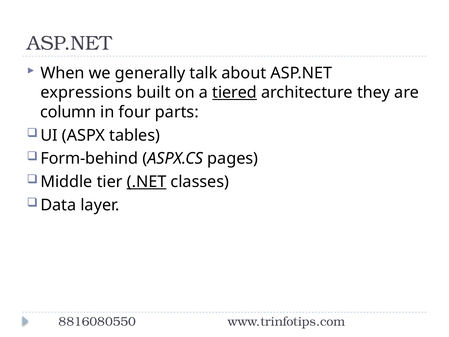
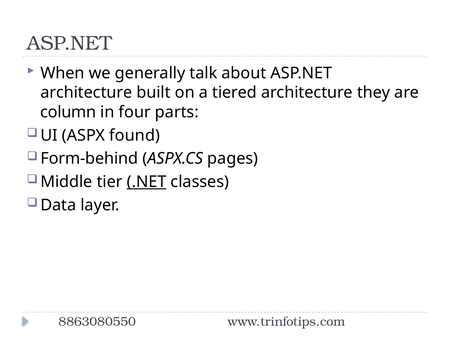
expressions: expressions -> architecture (86, 92)
tiered underline: present -> none (235, 92)
tables: tables -> found (135, 135)
8816080550: 8816080550 -> 8863080550 (97, 321)
